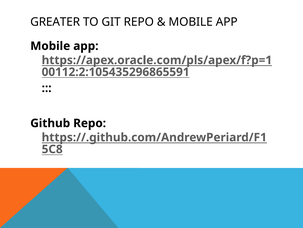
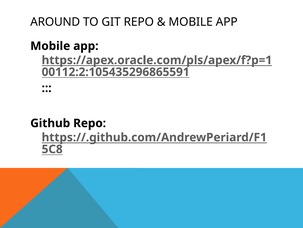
GREATER: GREATER -> AROUND (55, 22)
